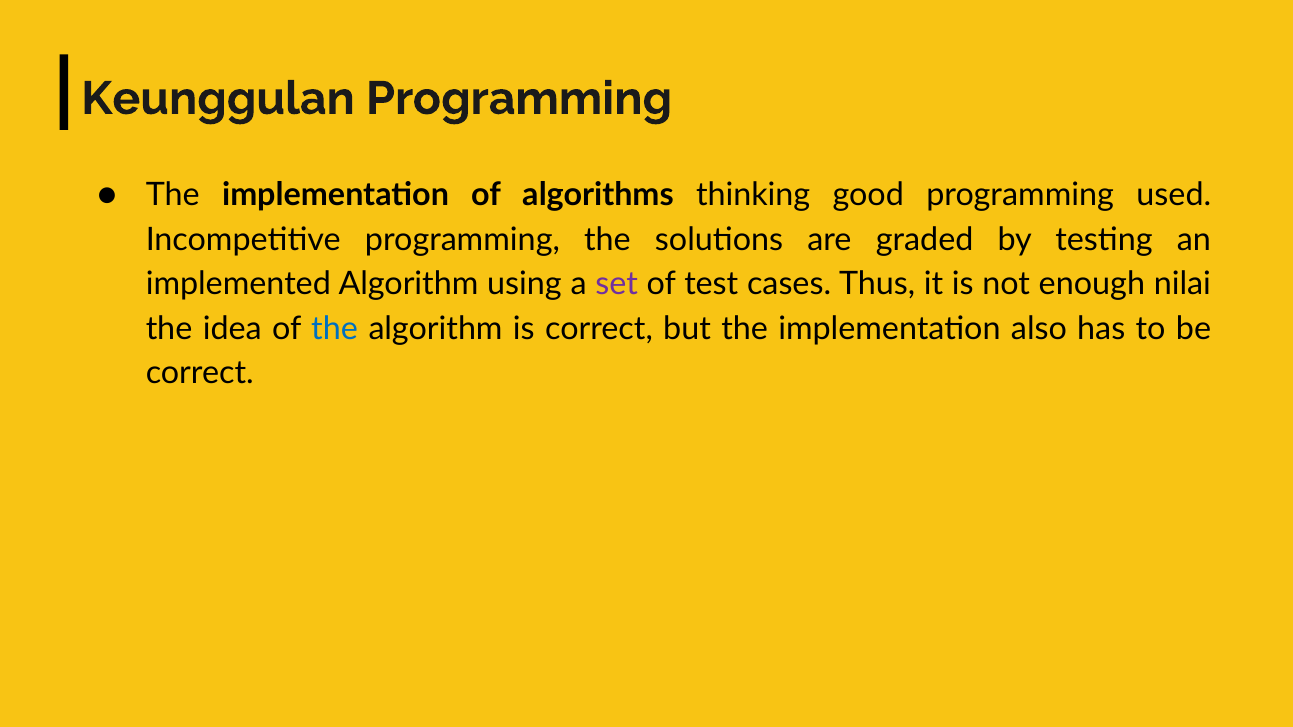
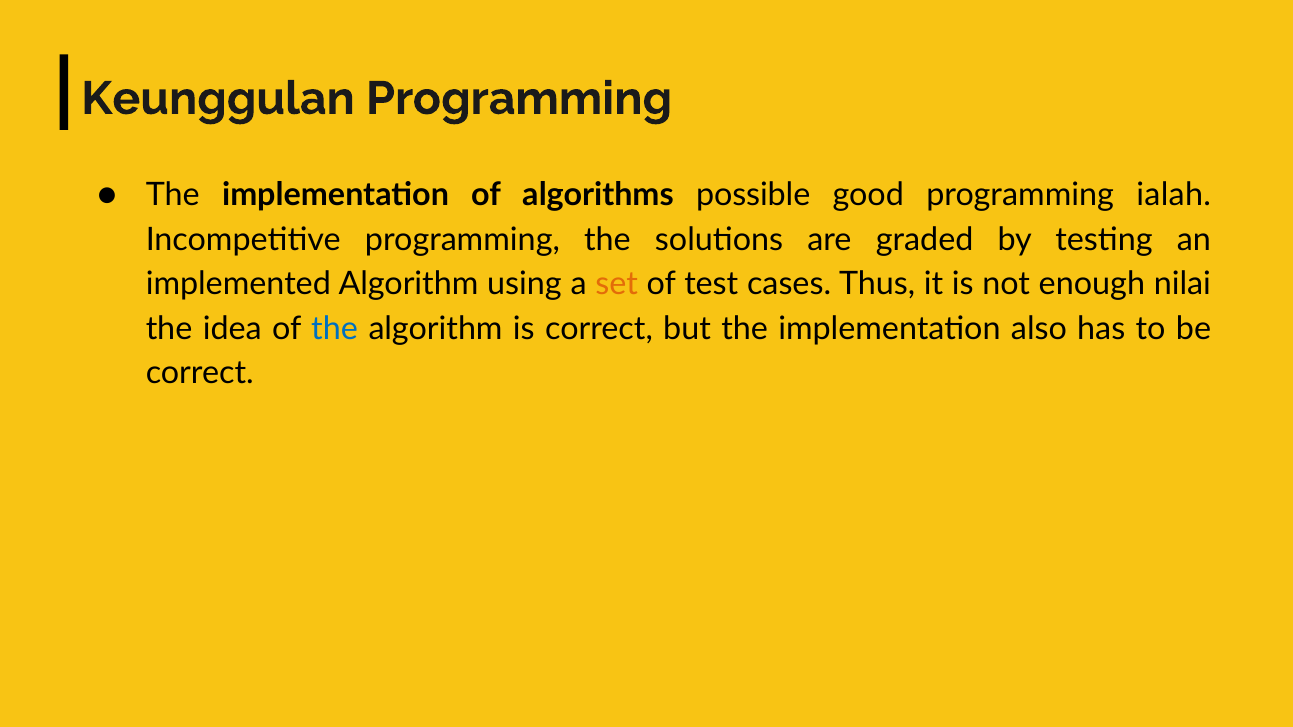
thinking: thinking -> possible (753, 195)
used: used -> ialah (1174, 195)
set colour: purple -> orange (617, 284)
